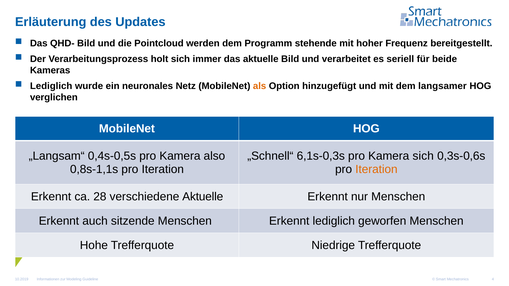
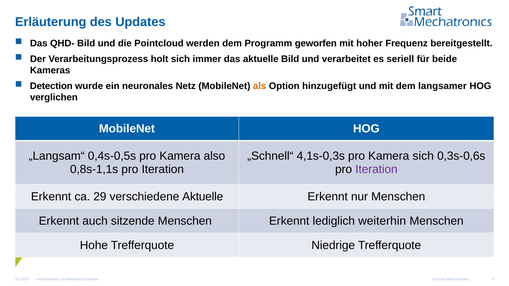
stehende: stehende -> geworfen (316, 43)
Lediglich: Lediglich -> Detection (51, 86)
6,1s-0,3s: 6,1s-0,3s -> 4,1s-0,3s (321, 156)
Iteration colour: orange -> purple (376, 169)
28: 28 -> 29 (100, 197)
geworfen: geworfen -> weiterhin (382, 221)
